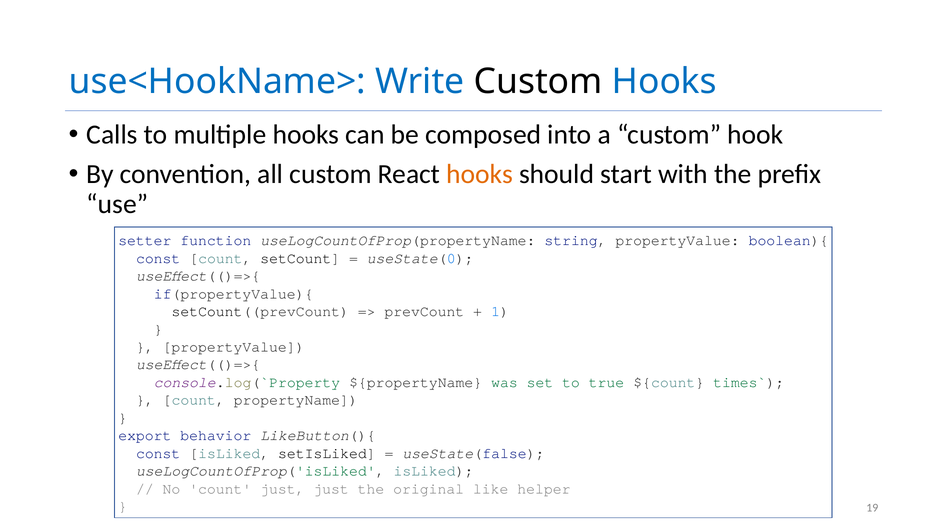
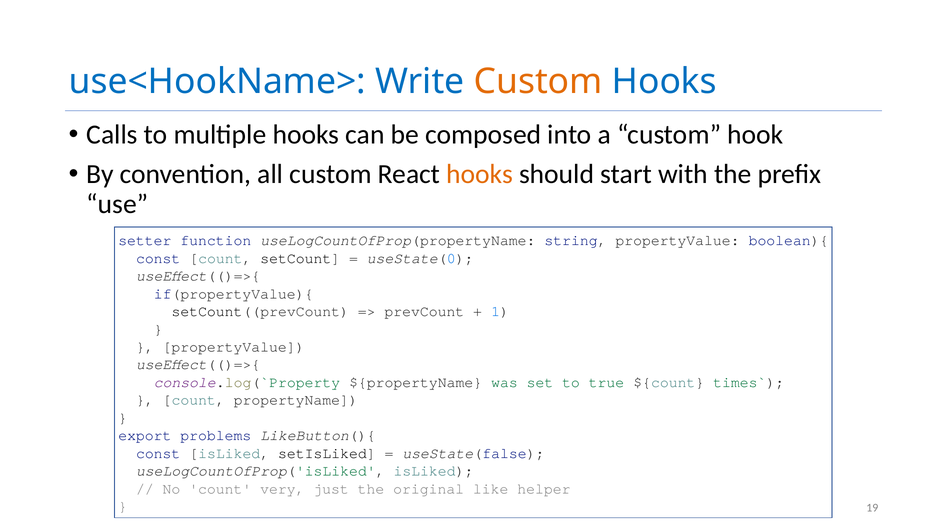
Custom colour: black -> orange (538, 81)
behavior: behavior -> problems (216, 436)
count just: just -> very (282, 489)
